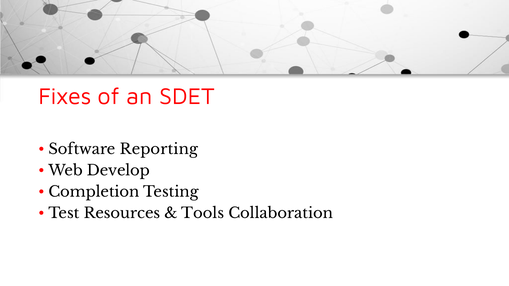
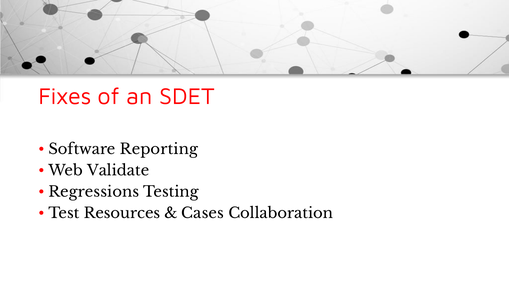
Develop: Develop -> Validate (118, 171)
Completion: Completion -> Regressions (94, 192)
Tools: Tools -> Cases (203, 214)
